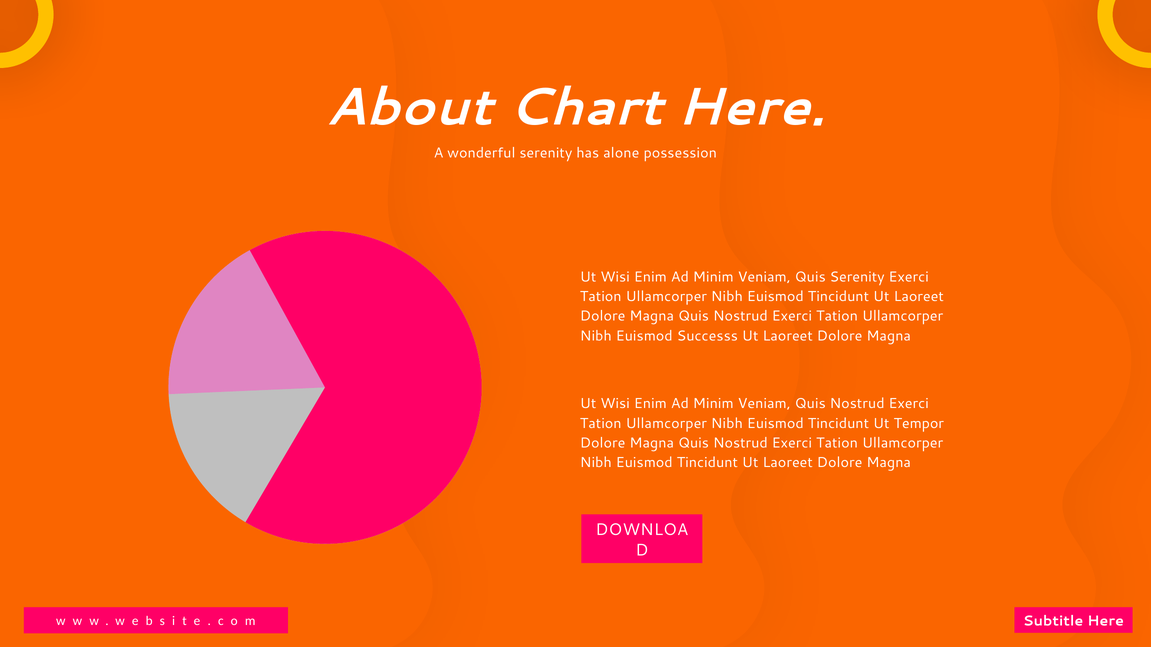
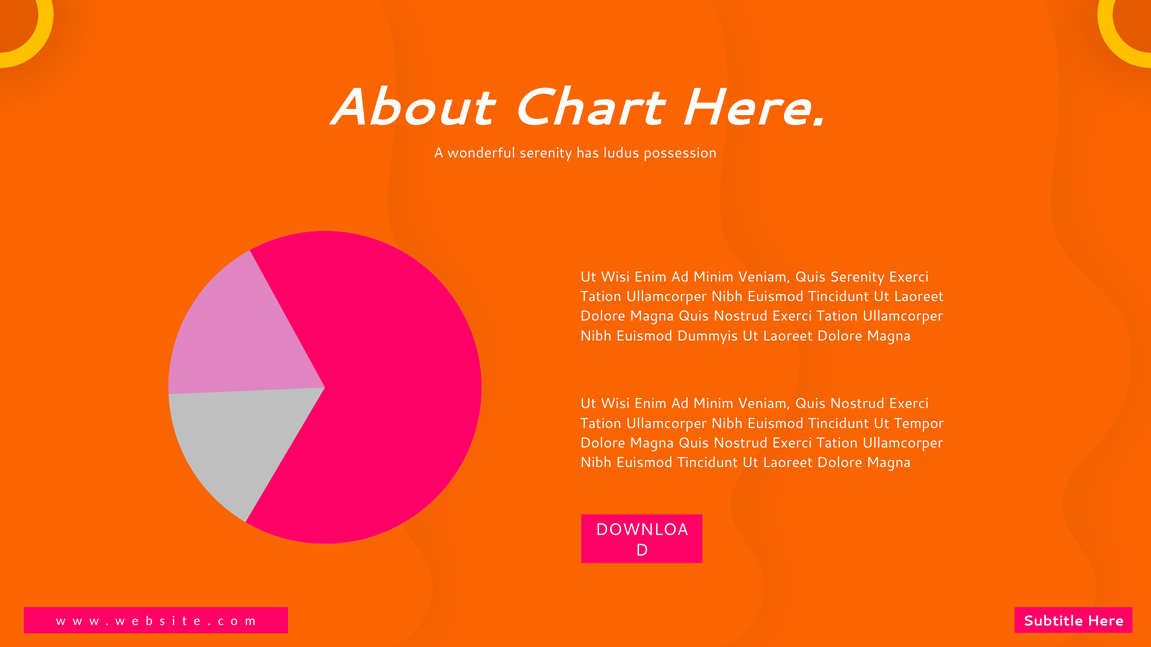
alone: alone -> ludus (621, 153)
Successs: Successs -> Dummyis (707, 336)
